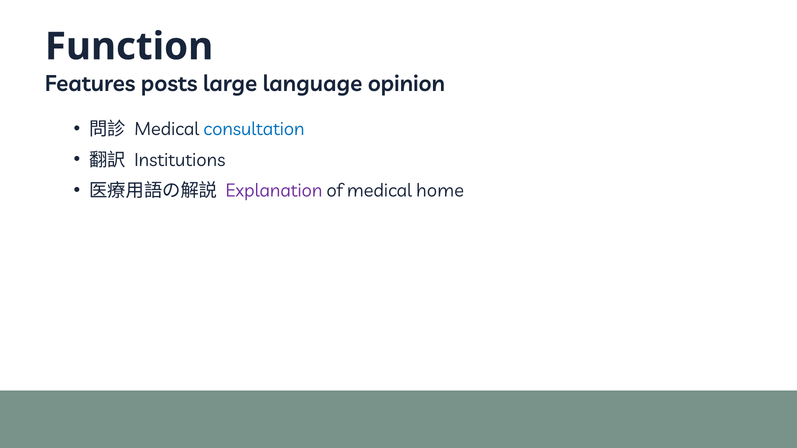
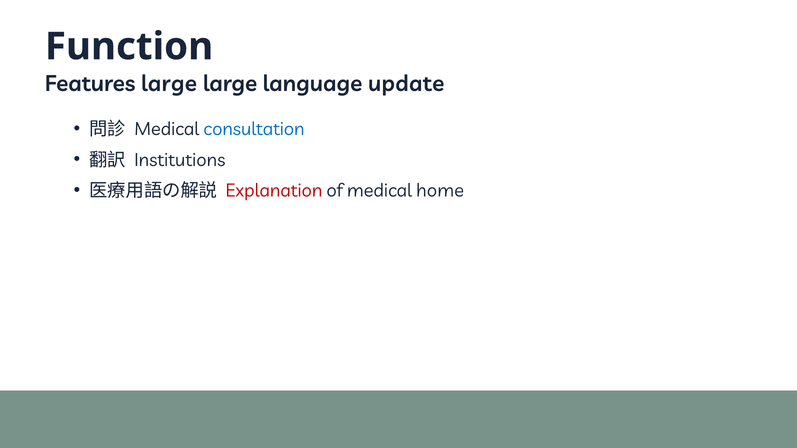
Features posts: posts -> large (169, 84)
opinion: opinion -> update (406, 84)
Explanation colour: purple -> red (274, 191)
